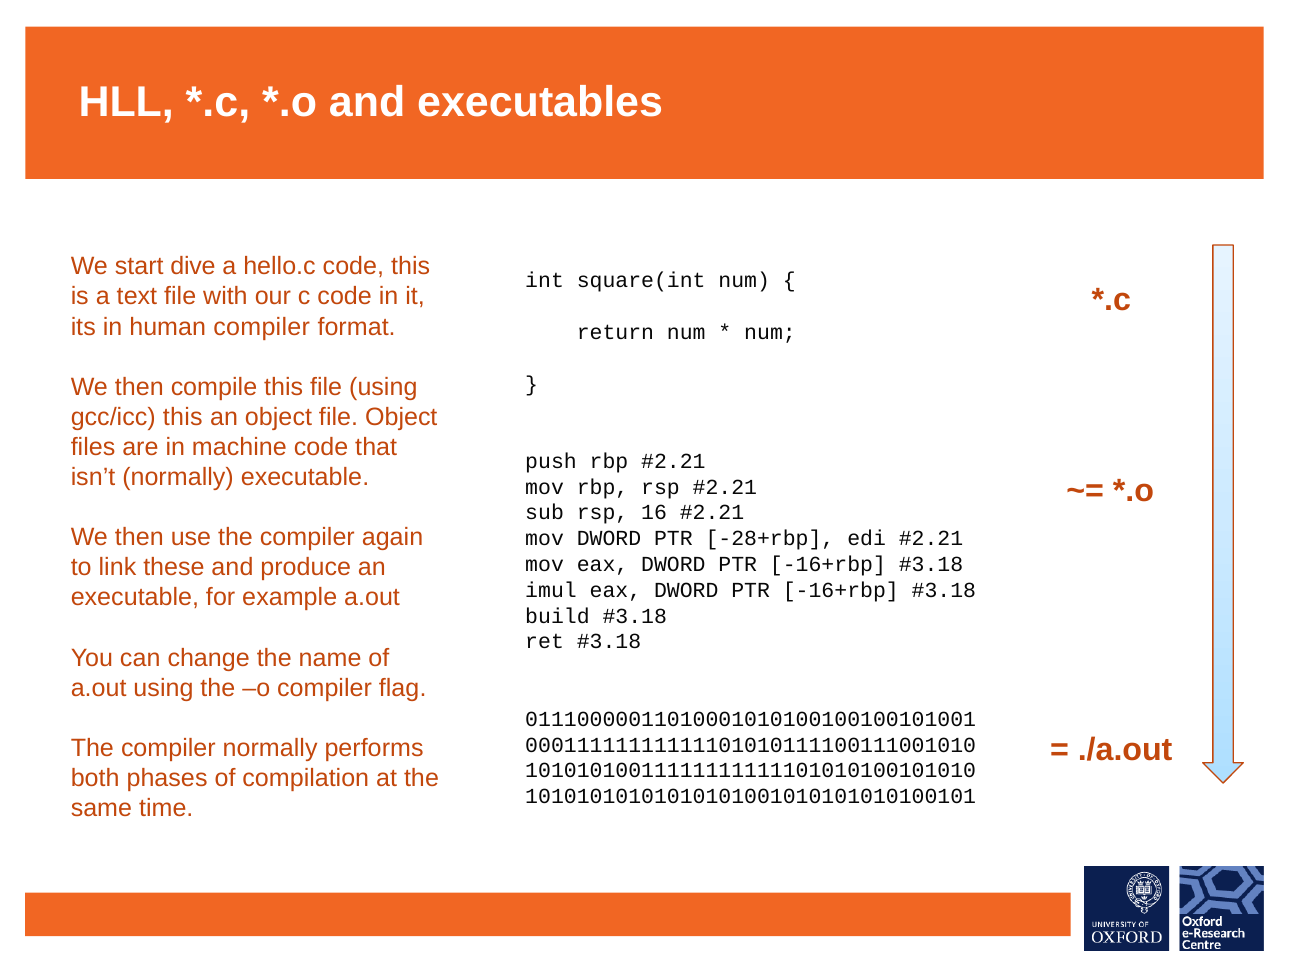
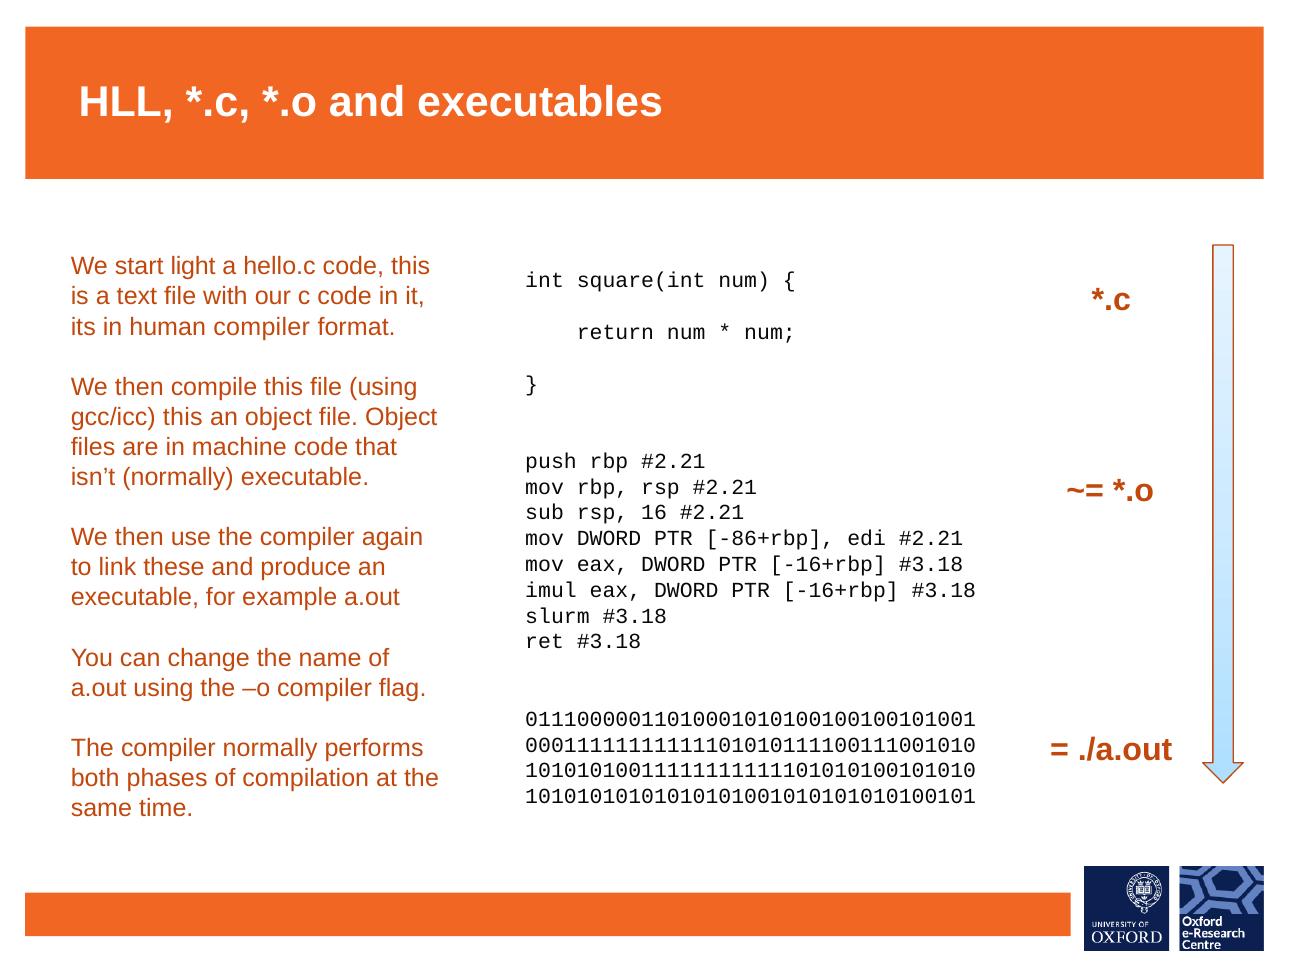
dive: dive -> light (193, 267)
-28+rbp: -28+rbp -> -86+rbp (770, 539)
build: build -> slurm (557, 616)
